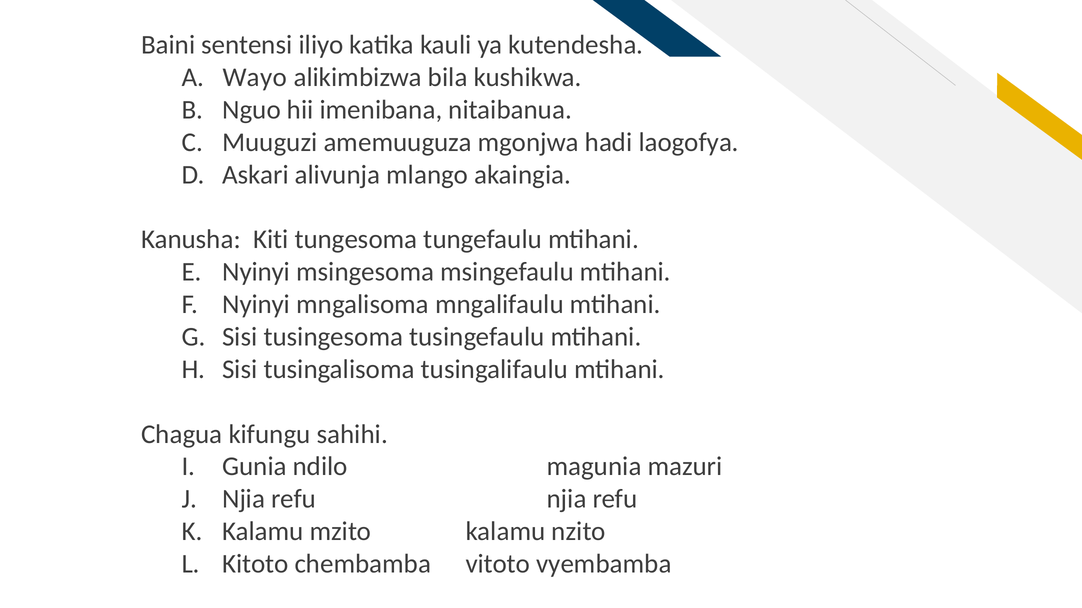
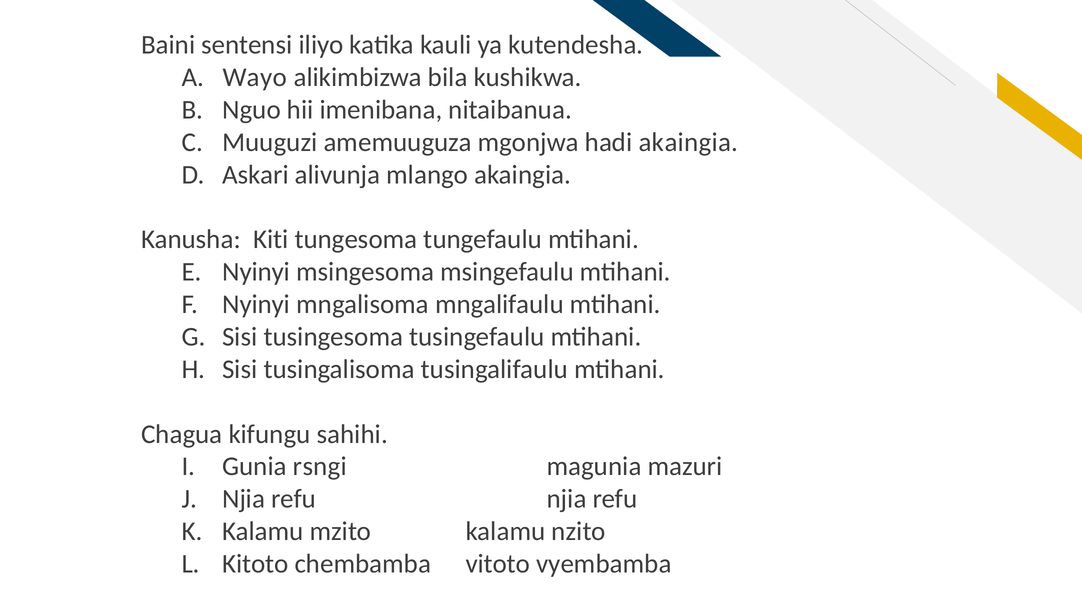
hadi laogofya: laogofya -> akaingia (688, 142)
ndilo: ndilo -> rsngi (320, 467)
